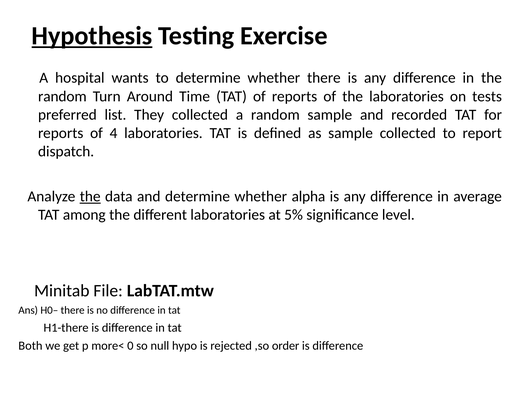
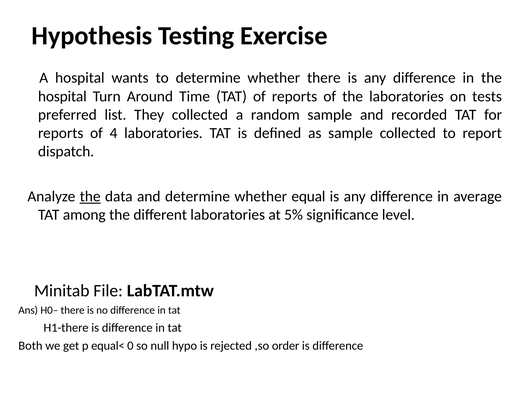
Hypothesis underline: present -> none (92, 36)
random: random -> hospital (62, 96)
alpha: alpha -> equal (308, 196)
more<: more< -> equal< (108, 345)
